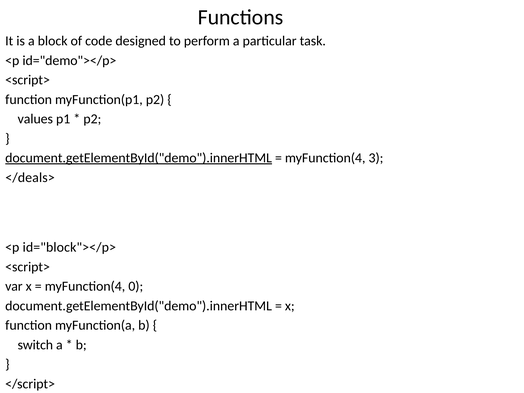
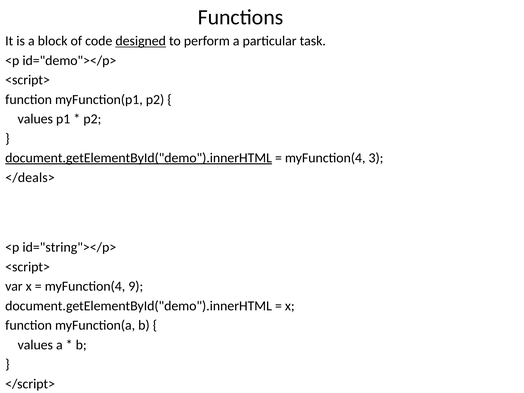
designed underline: none -> present (141, 41)
id="block"></p>: id="block"></p> -> id="string"></p> (69, 247)
0: 0 -> 9 (136, 286)
switch: switch -> values (35, 345)
